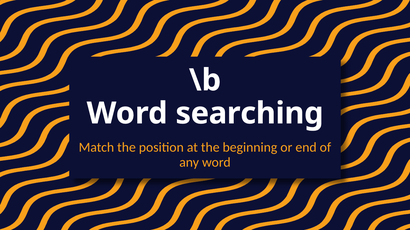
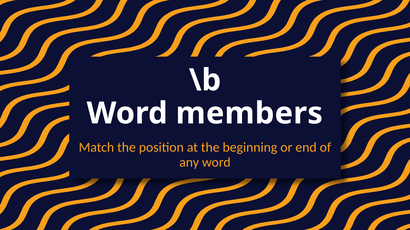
searching: searching -> members (249, 114)
